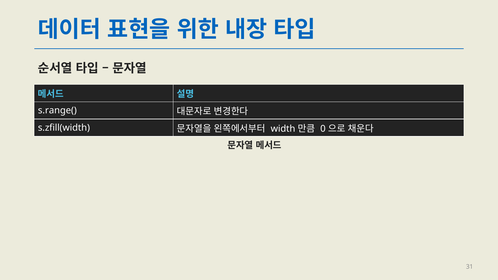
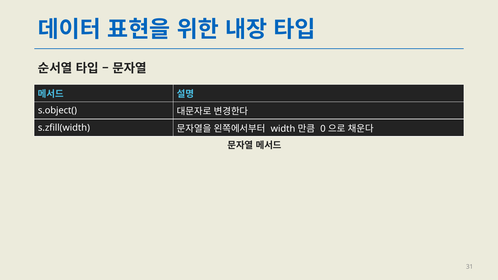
s.range(: s.range( -> s.object( (57, 111)
